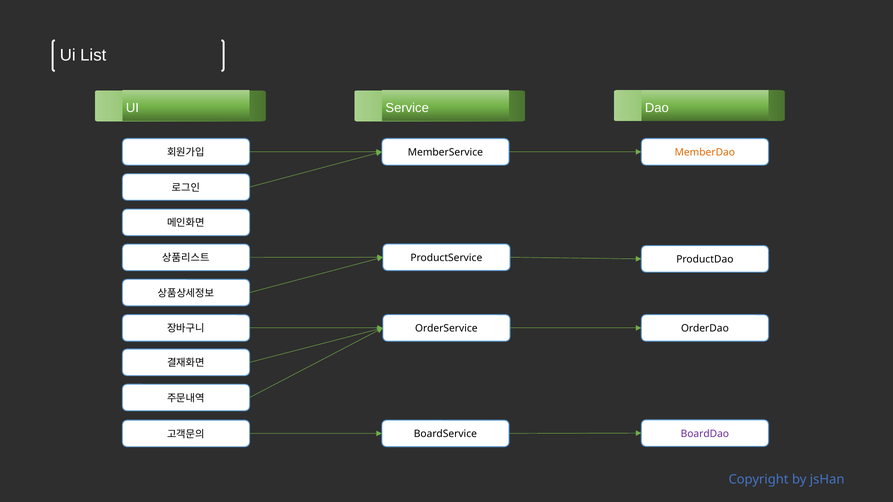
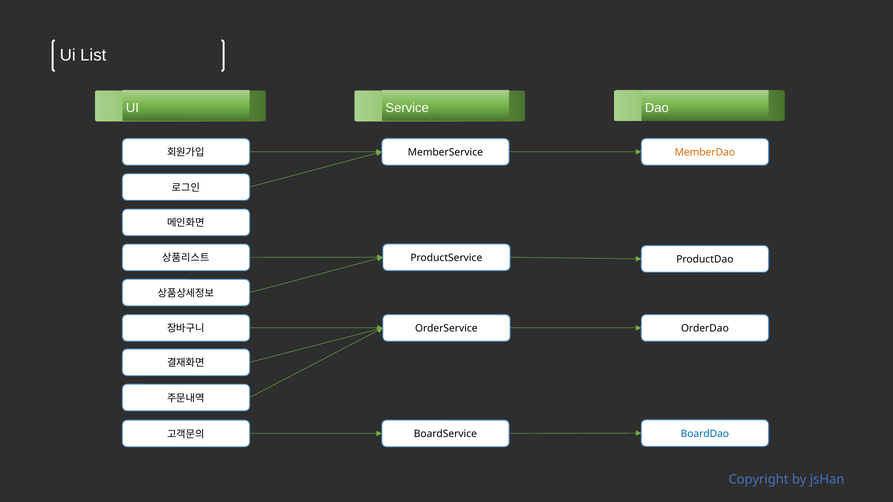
BoardDao colour: purple -> blue (705, 434)
